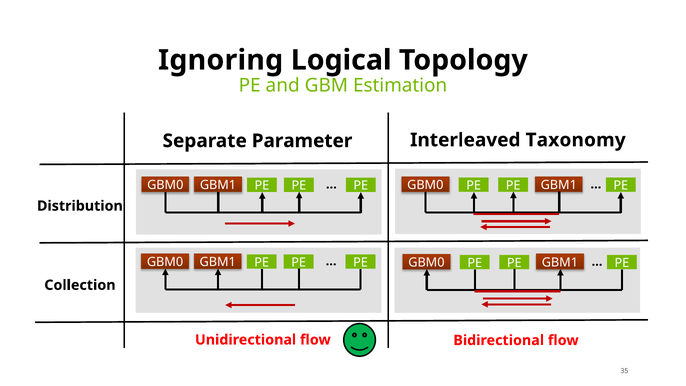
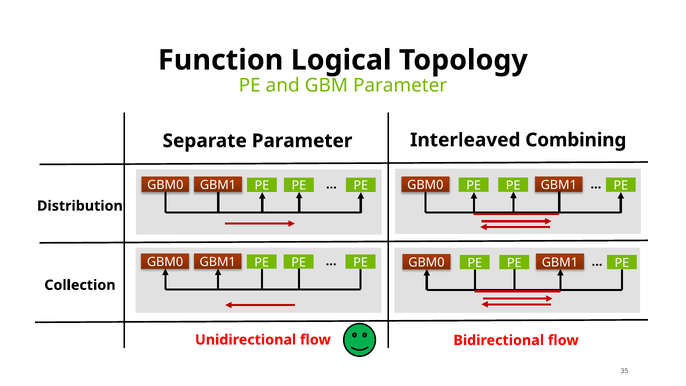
Ignoring: Ignoring -> Function (221, 60)
GBM Estimation: Estimation -> Parameter (400, 86)
Taxonomy: Taxonomy -> Combining (576, 140)
